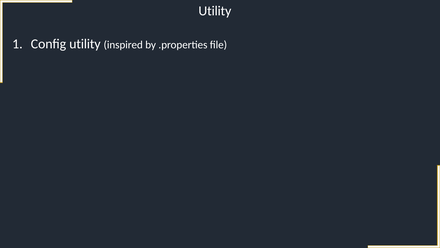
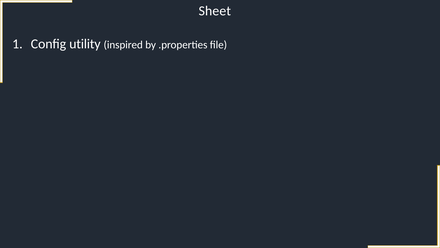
Utility: Utility -> Sheet (215, 11)
